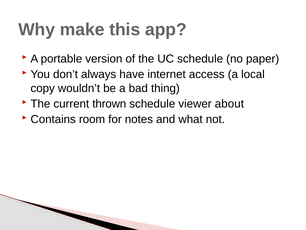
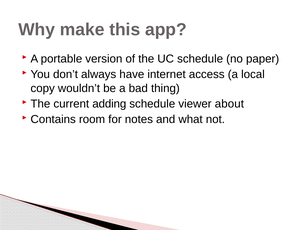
thrown: thrown -> adding (109, 104)
